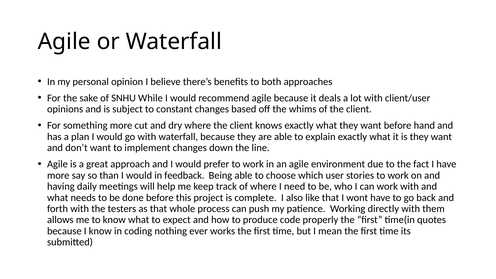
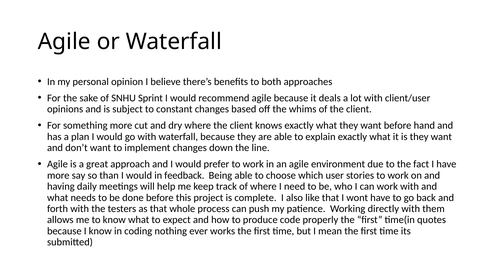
While: While -> Sprint (150, 98)
